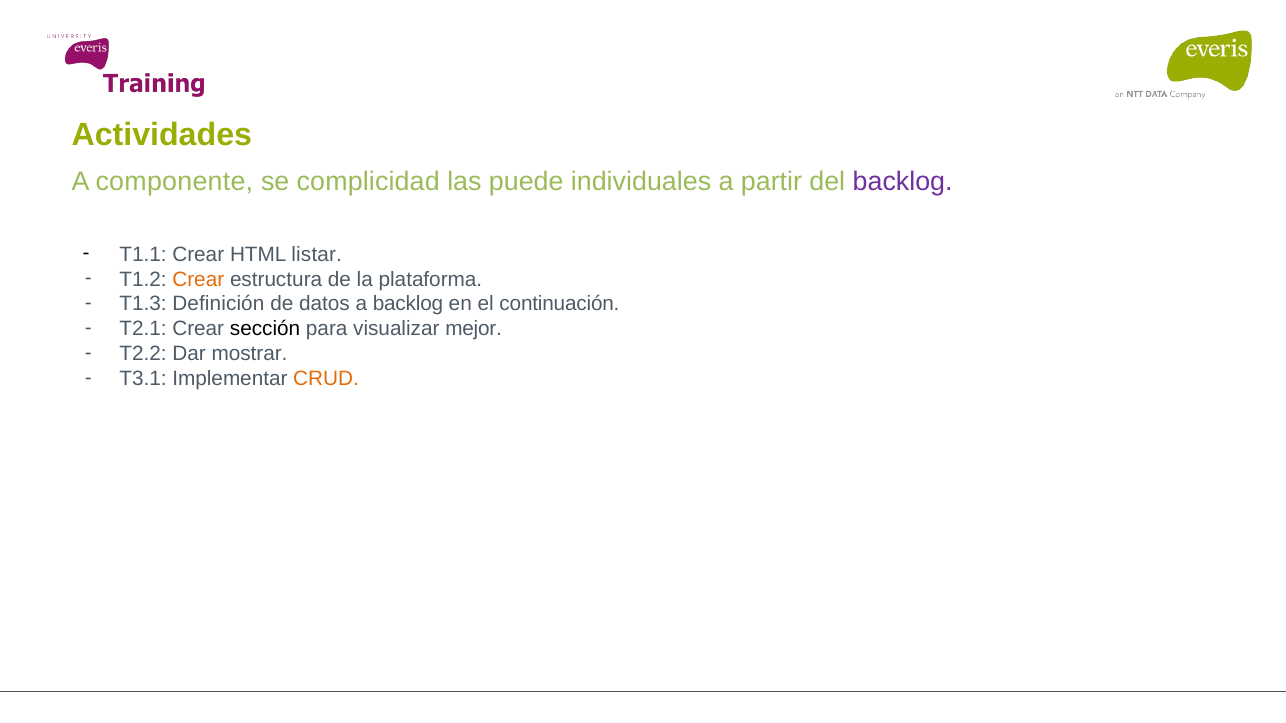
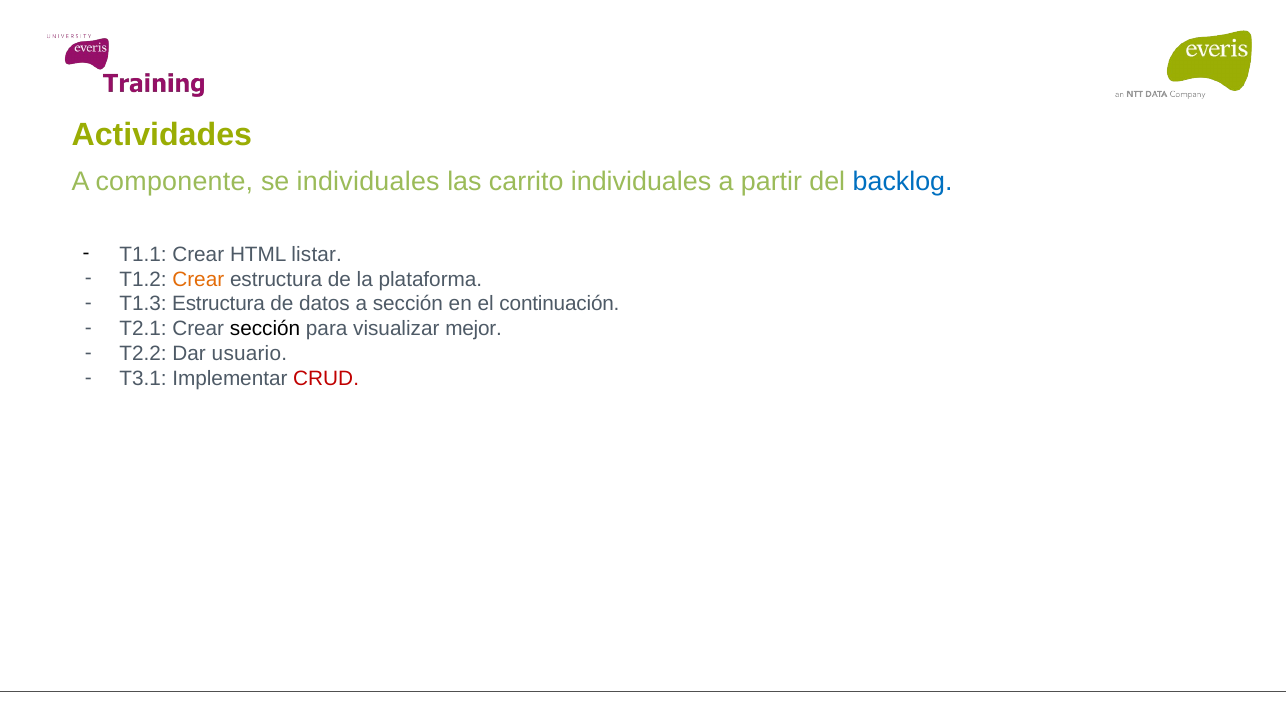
se complicidad: complicidad -> individuales (368, 182)
puede: puede -> carrito (526, 182)
backlog colour: purple -> blue (903, 182)
T1.3 Definición: Definición -> Estructura (219, 304)
a backlog: backlog -> sección (408, 304)
mostrar: mostrar -> usuario (249, 354)
CRUD colour: orange -> red (326, 379)
